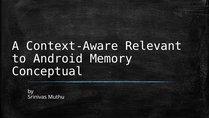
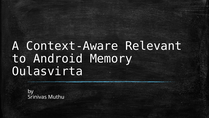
Conceptual: Conceptual -> Oulasvirta (47, 71)
